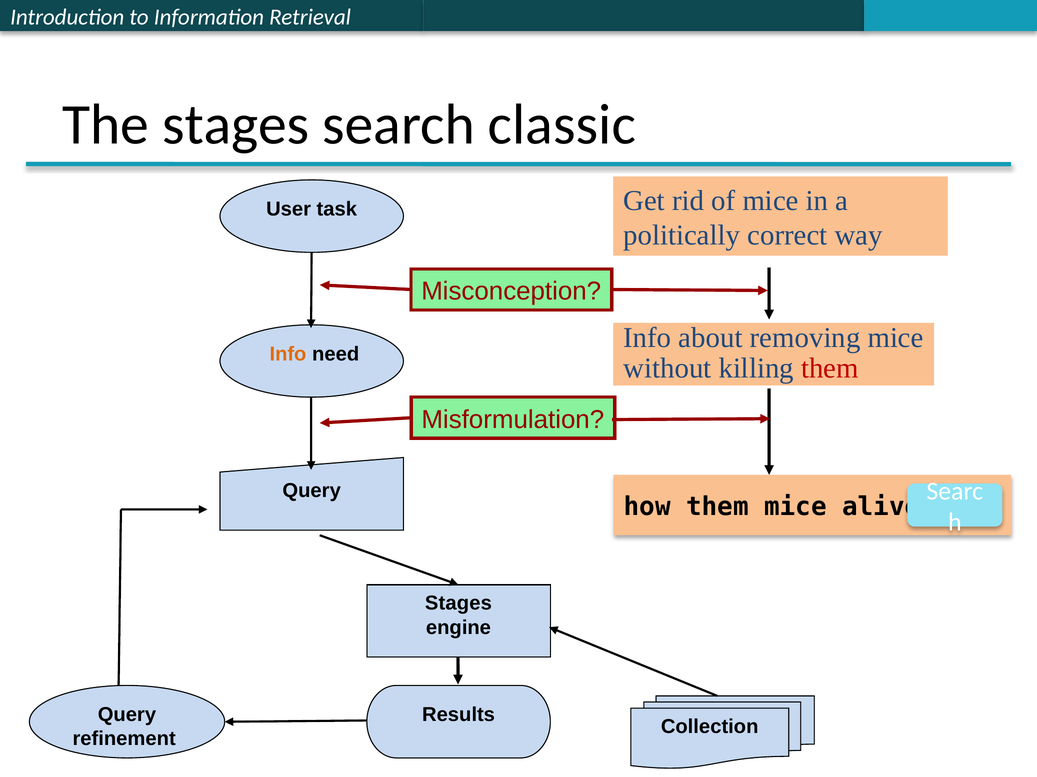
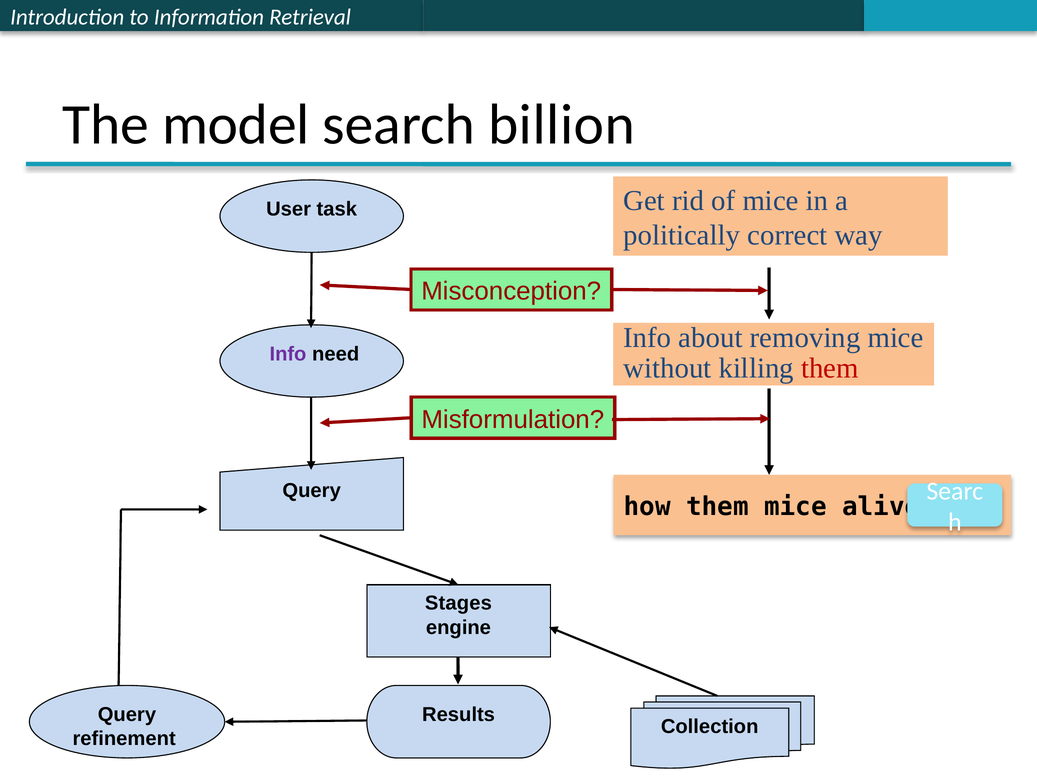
The stages: stages -> model (236, 125)
classic: classic -> billion (562, 125)
Info colour: orange -> purple (288, 354)
